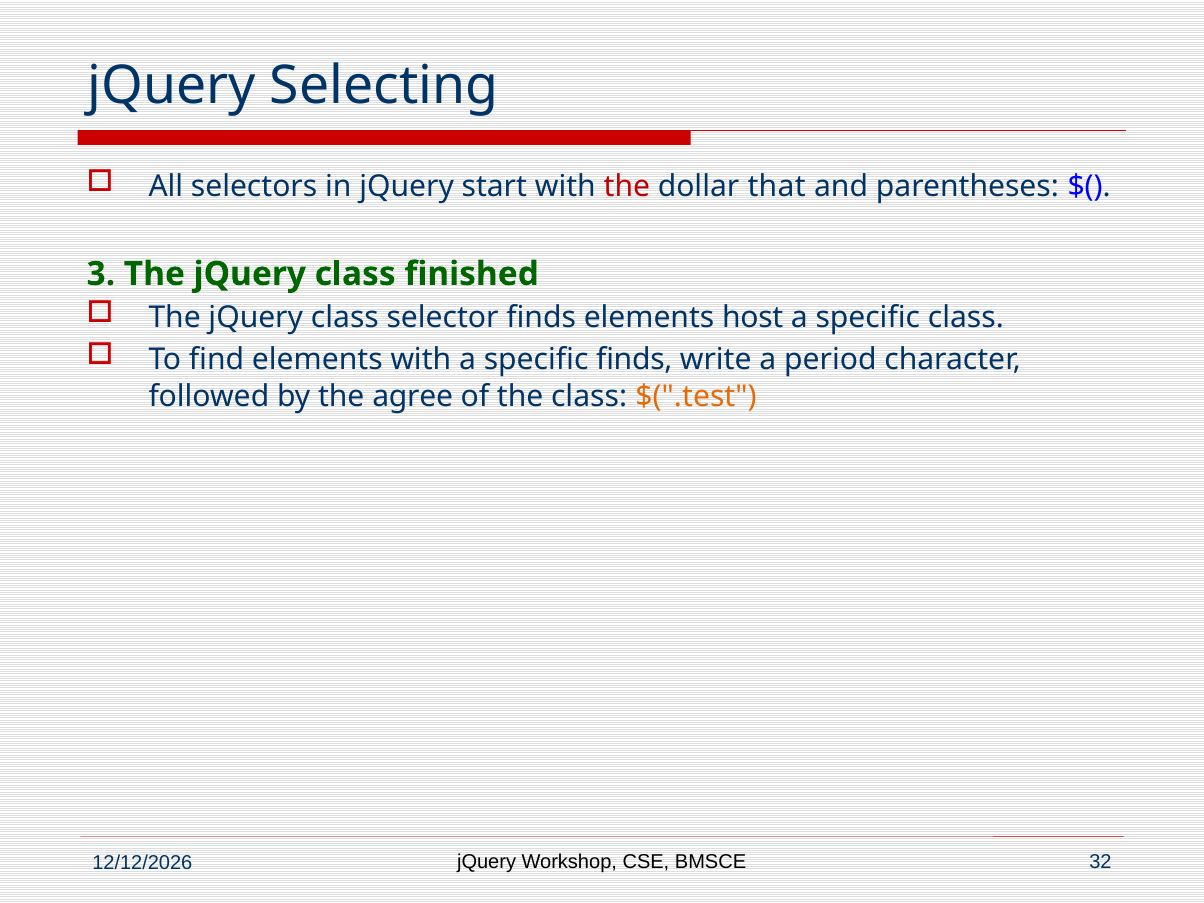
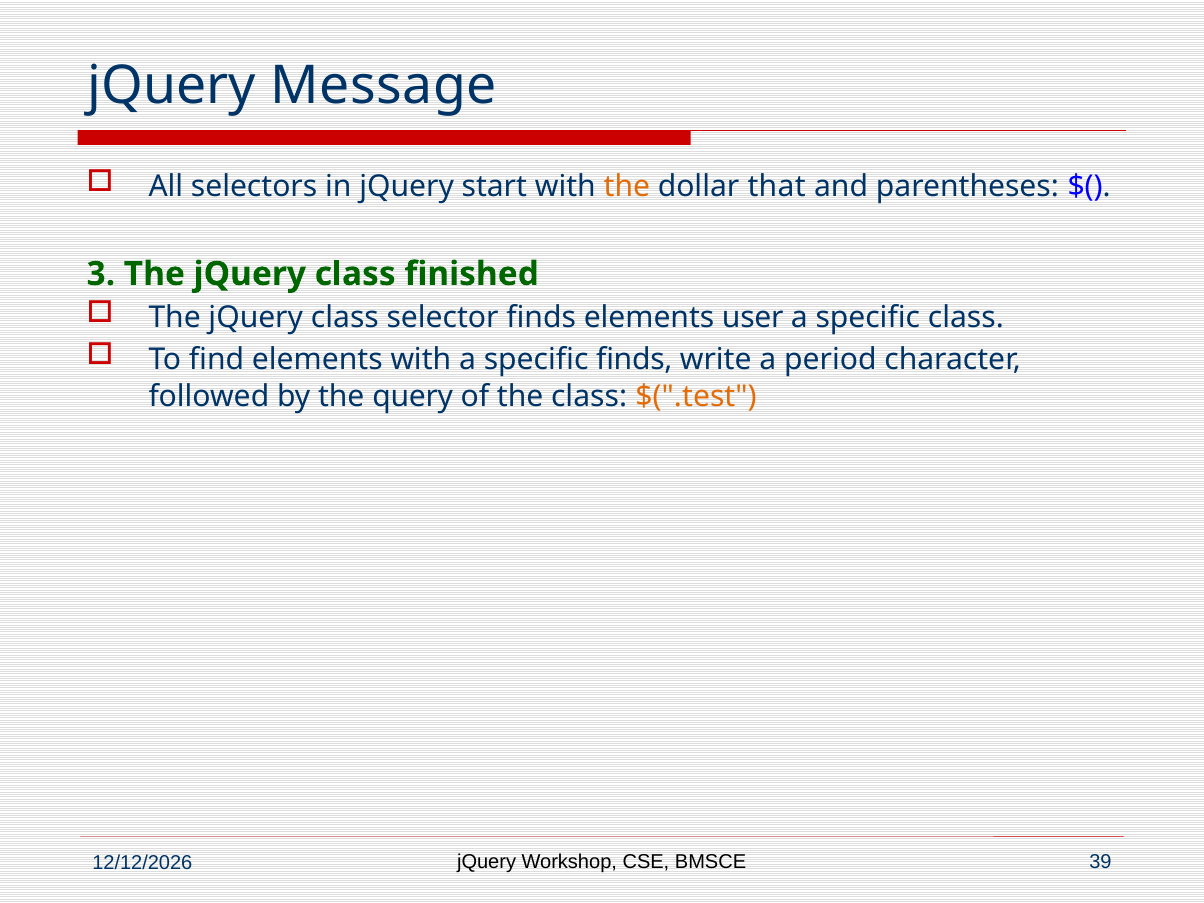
Selecting: Selecting -> Message (384, 86)
the colour: red -> orange (627, 187)
host: host -> user (753, 318)
agree: agree -> query (413, 396)
32: 32 -> 39 (1101, 862)
